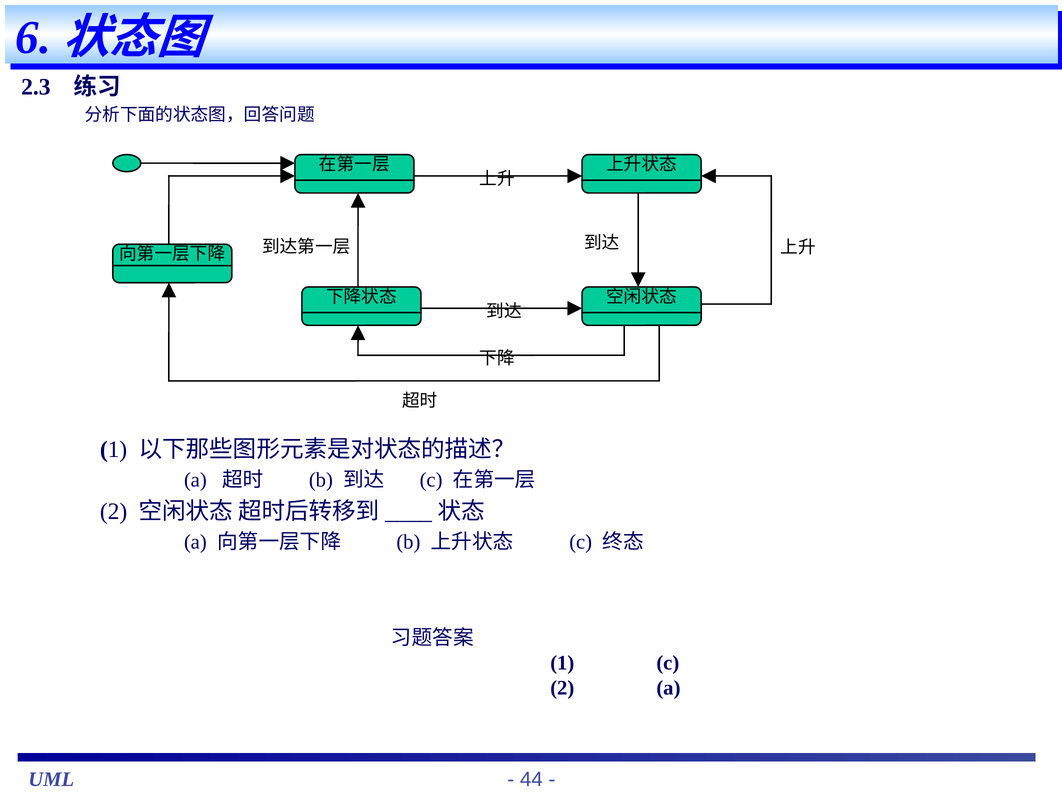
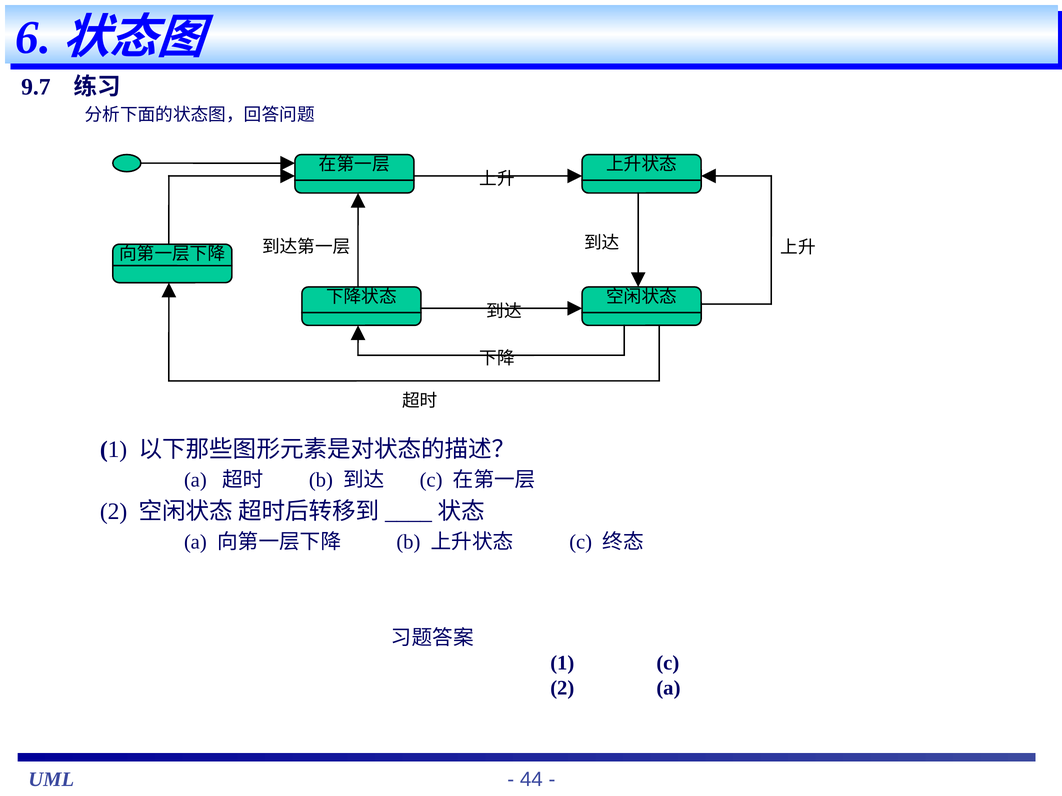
2.3: 2.3 -> 9.7 (36, 87)
